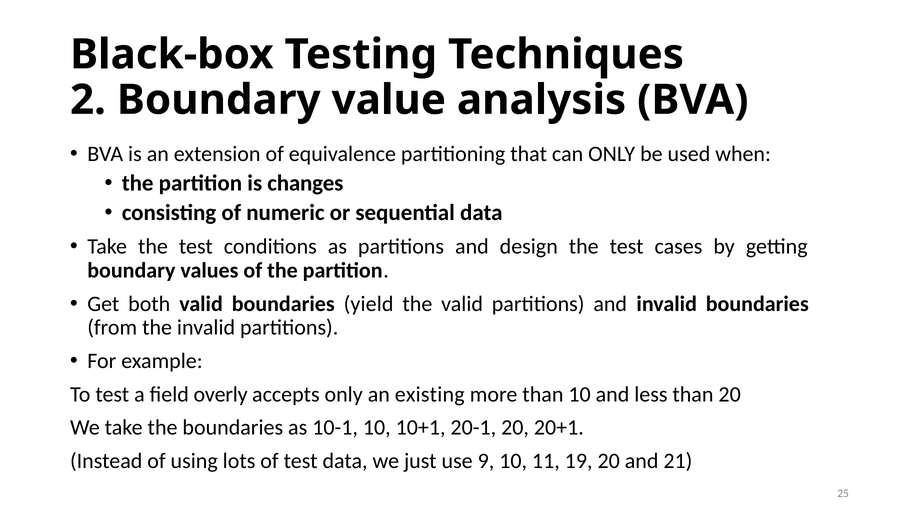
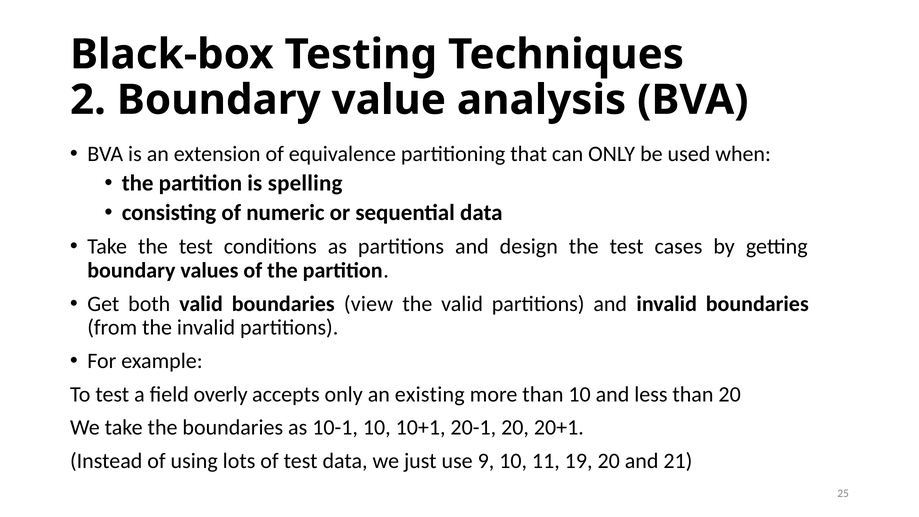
changes: changes -> spelling (305, 183)
yield: yield -> view (369, 304)
